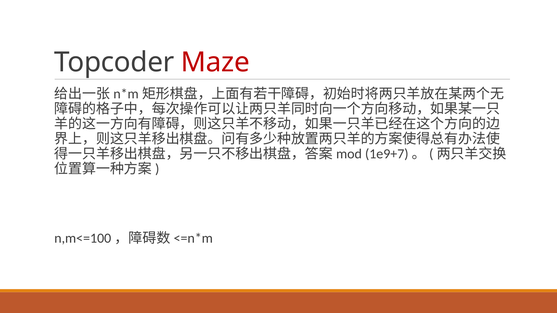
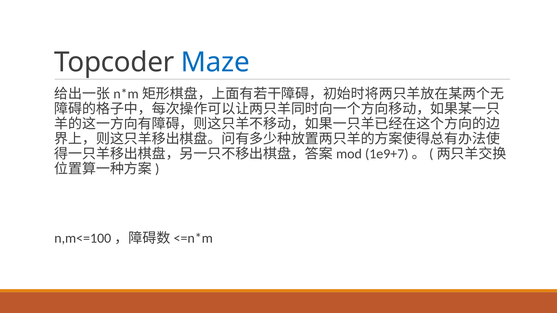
Maze colour: red -> blue (215, 62)
